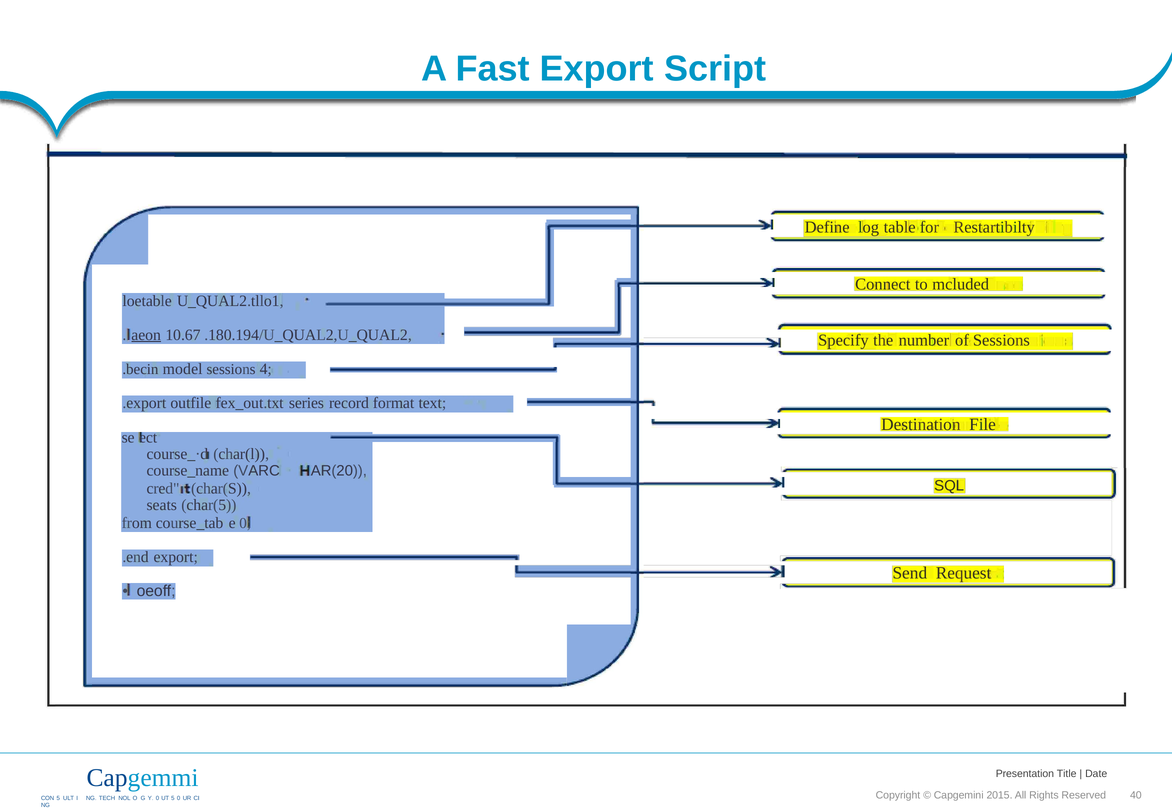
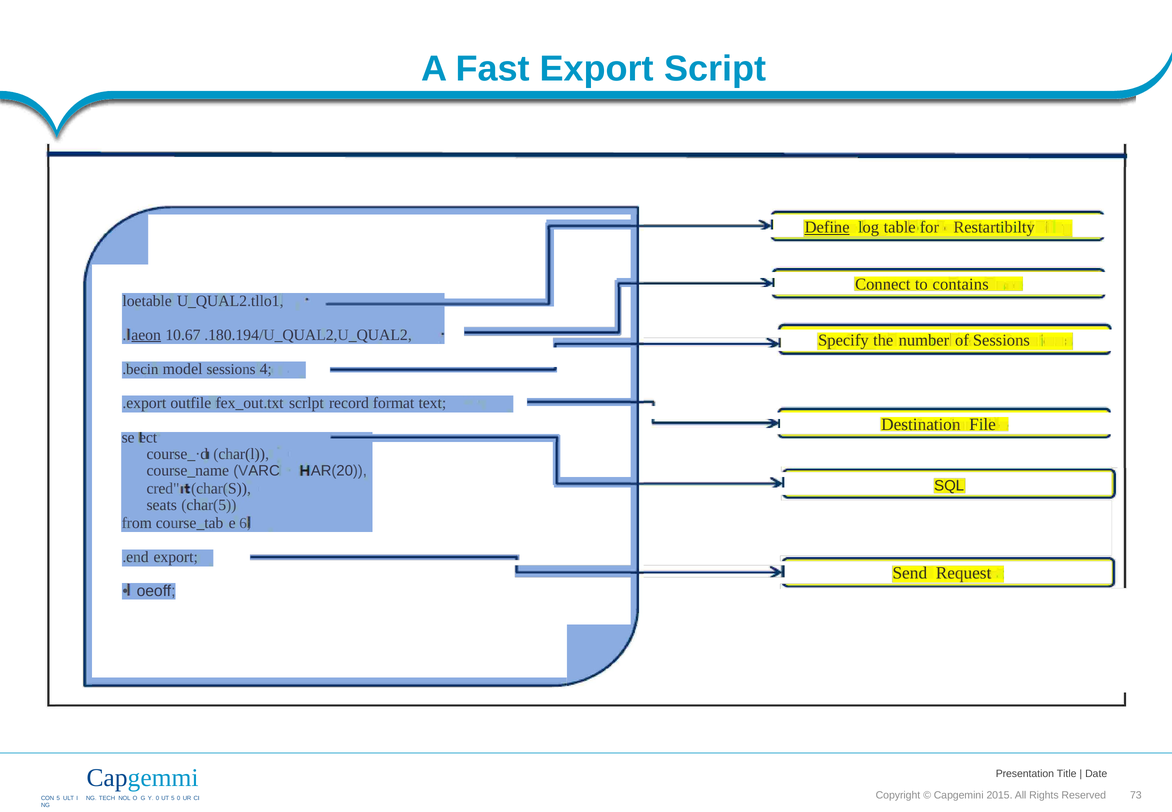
Define underline: none -> present (827, 227)
mcluded: mcluded -> contains (961, 284)
series: series -> scrlpt (306, 403)
e 0: 0 -> 6 (245, 523)
40: 40 -> 73 (1136, 795)
